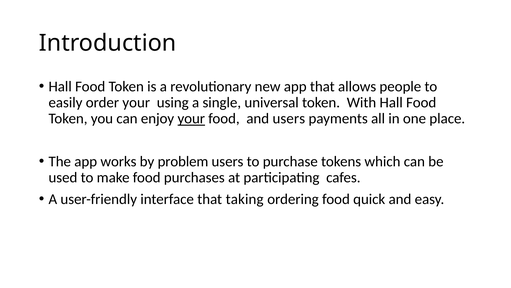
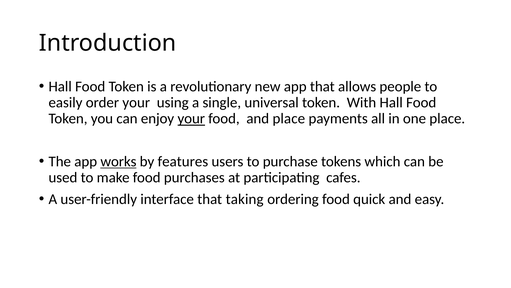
and users: users -> place (289, 119)
works underline: none -> present (118, 161)
problem: problem -> features (183, 161)
